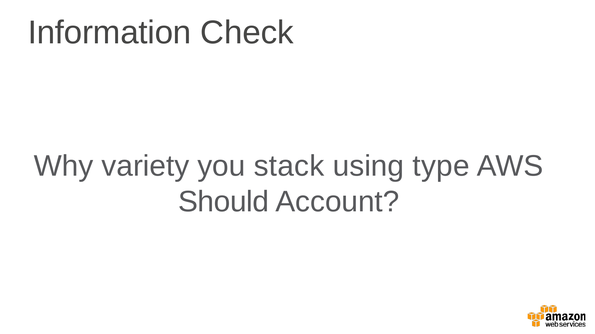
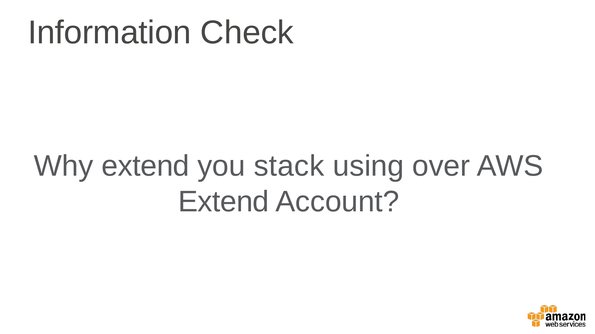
Why variety: variety -> extend (146, 167)
type: type -> over (441, 167)
Should: Should -> Extend (224, 202)
